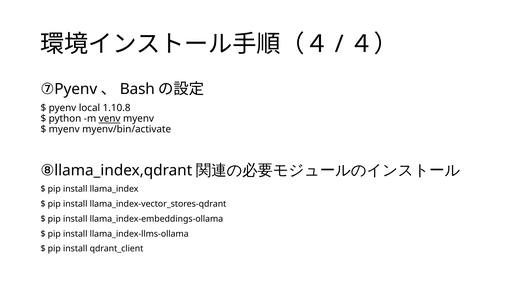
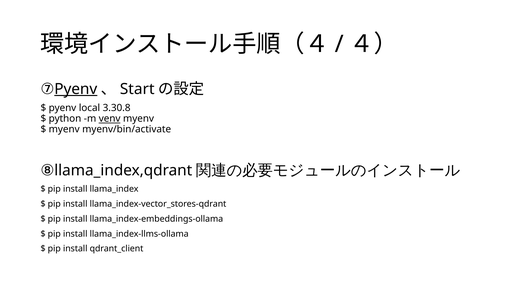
Pyenv underline: none -> present (76, 89)
Bash: Bash -> Start (137, 89)
1.10.8: 1.10.8 -> 3.30.8 (117, 108)
